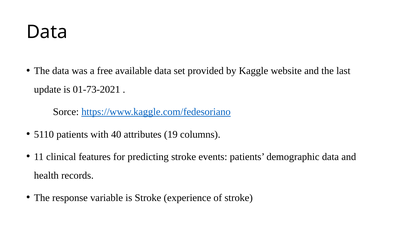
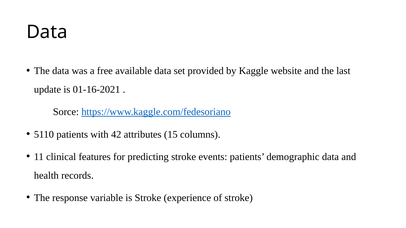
01-73-2021: 01-73-2021 -> 01-16-2021 (97, 90)
40: 40 -> 42 (116, 135)
19: 19 -> 15 (171, 135)
